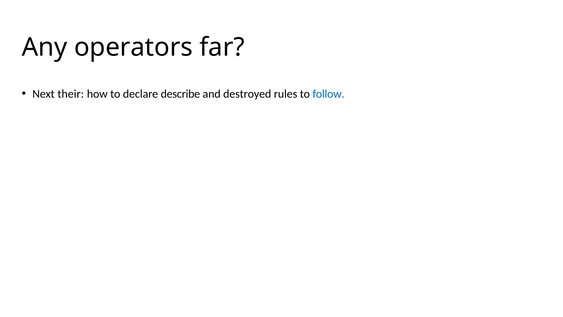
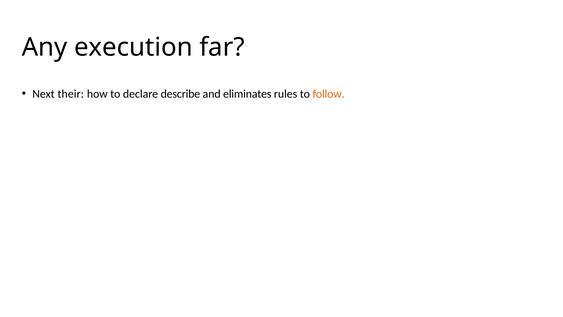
operators: operators -> execution (133, 47)
destroyed: destroyed -> eliminates (247, 94)
follow colour: blue -> orange (329, 94)
